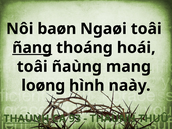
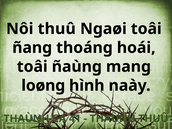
Nôi baøn: baøn -> thuû (57, 29)
ñang underline: present -> none (32, 48)
93: 93 -> 41 (75, 119)
